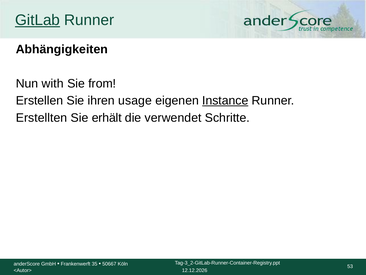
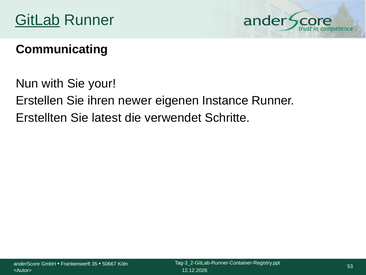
Abhängigkeiten: Abhängigkeiten -> Communicating (62, 49)
from: from -> your (102, 83)
usage: usage -> newer (135, 101)
Instance underline: present -> none (225, 101)
erhält: erhält -> latest (107, 118)
